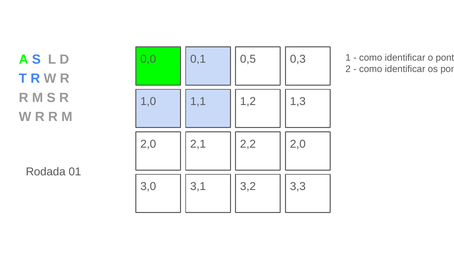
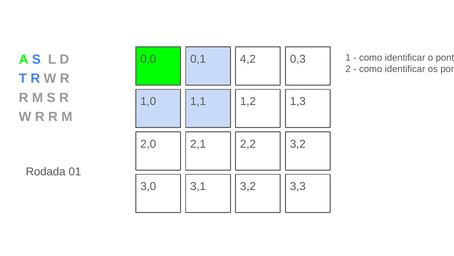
0,5: 0,5 -> 4,2 (248, 59)
2,0: 2,0 -> 3,2 (298, 144)
